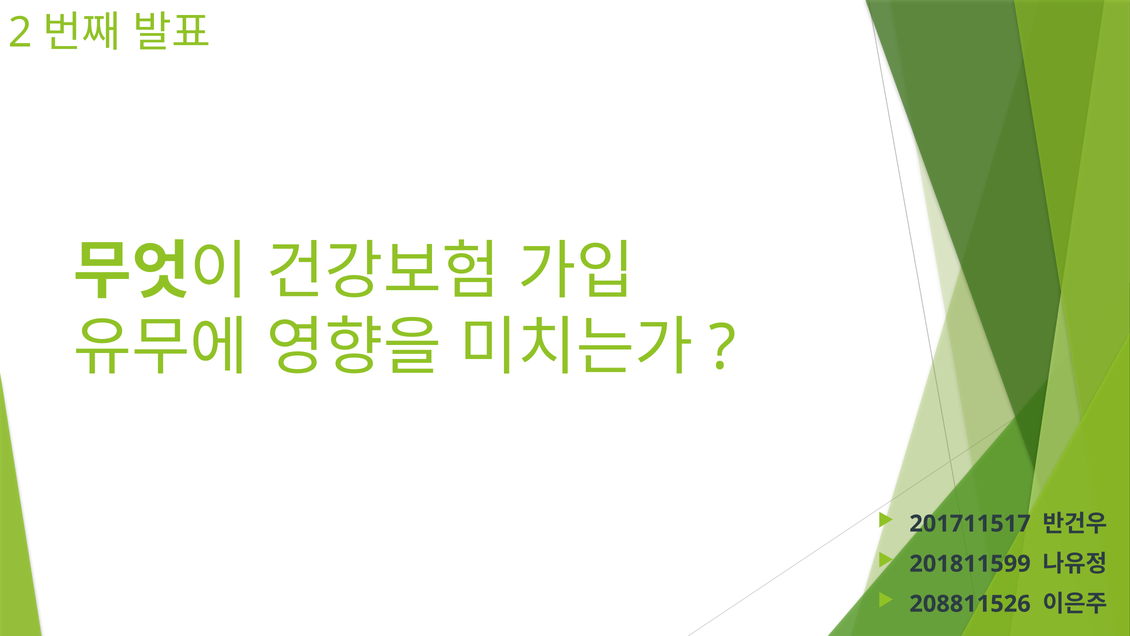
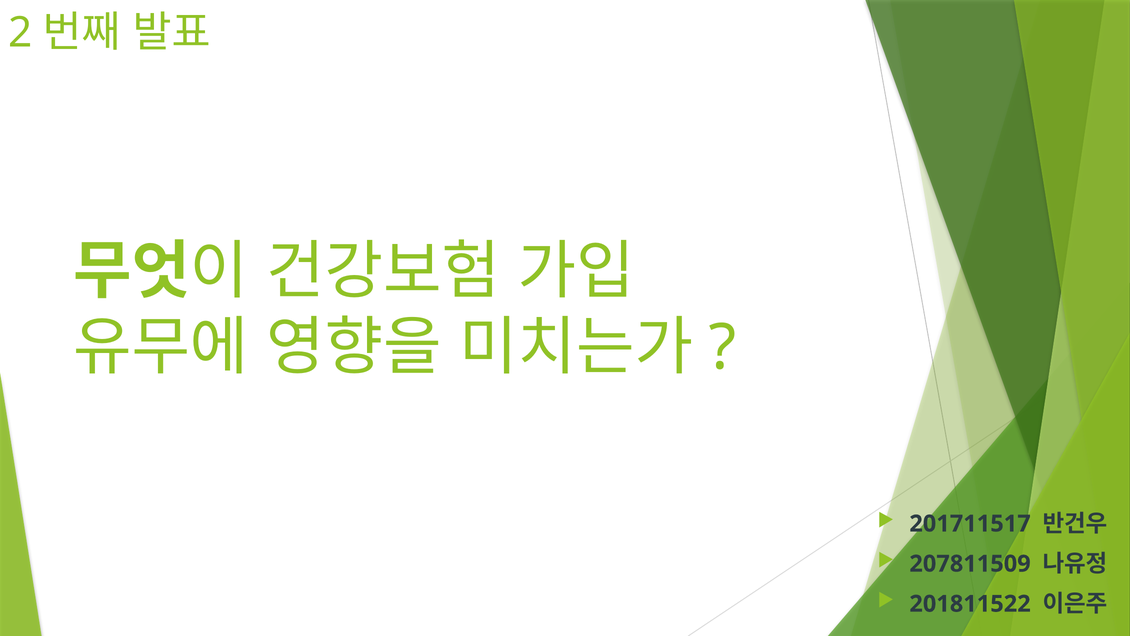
201811599: 201811599 -> 207811509 (970, 564)
208811526: 208811526 -> 201811522 (970, 604)
